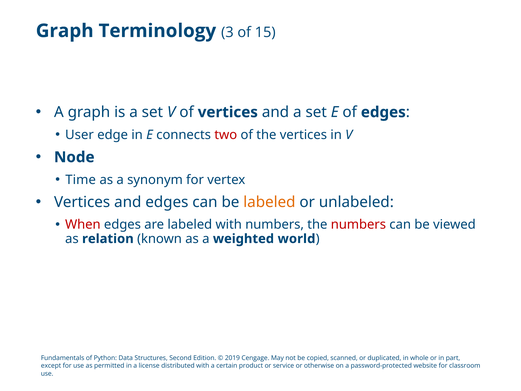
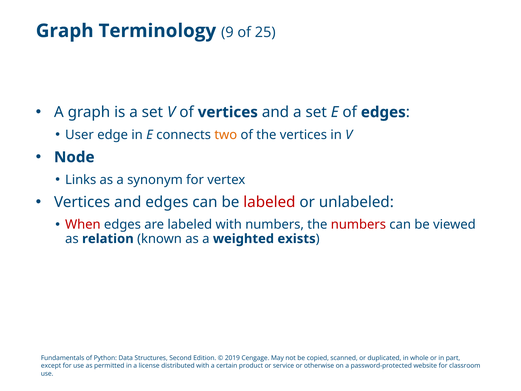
3: 3 -> 9 (227, 32)
15: 15 -> 25 (265, 32)
two colour: red -> orange (226, 135)
Time: Time -> Links (81, 180)
labeled colour: orange -> red (269, 202)
world: world -> exists (297, 239)
